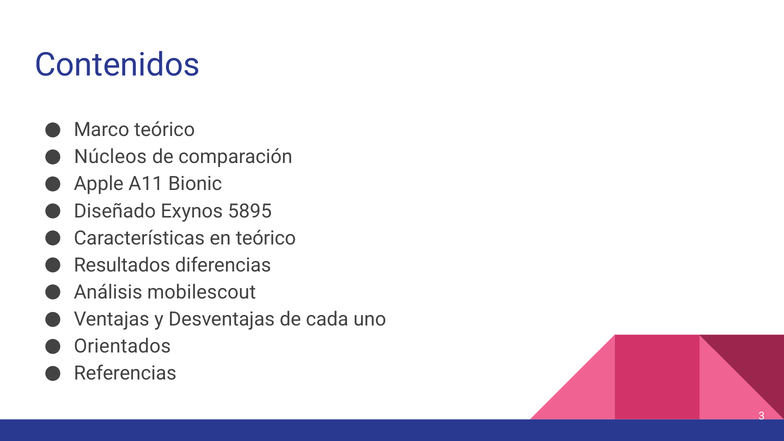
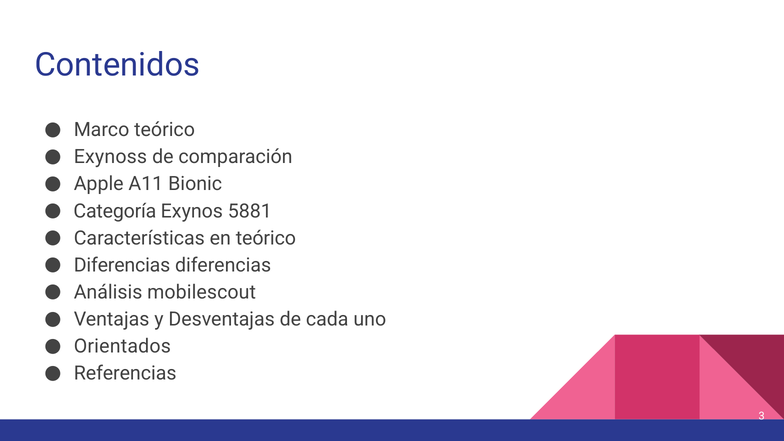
Núcleos: Núcleos -> Exynoss (110, 157)
Diseñado: Diseñado -> Categoría (115, 211)
5895: 5895 -> 5881 (250, 211)
Resultados: Resultados -> Diferencias (122, 265)
